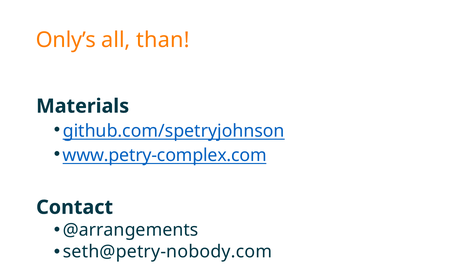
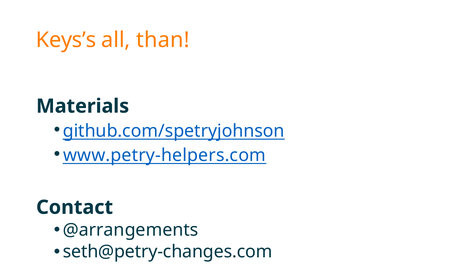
Only’s: Only’s -> Keys’s (66, 40)
www.petry-complex.com: www.petry-complex.com -> www.petry-helpers.com (164, 155)
seth@petry-nobody.com: seth@petry-nobody.com -> seth@petry-changes.com (168, 251)
